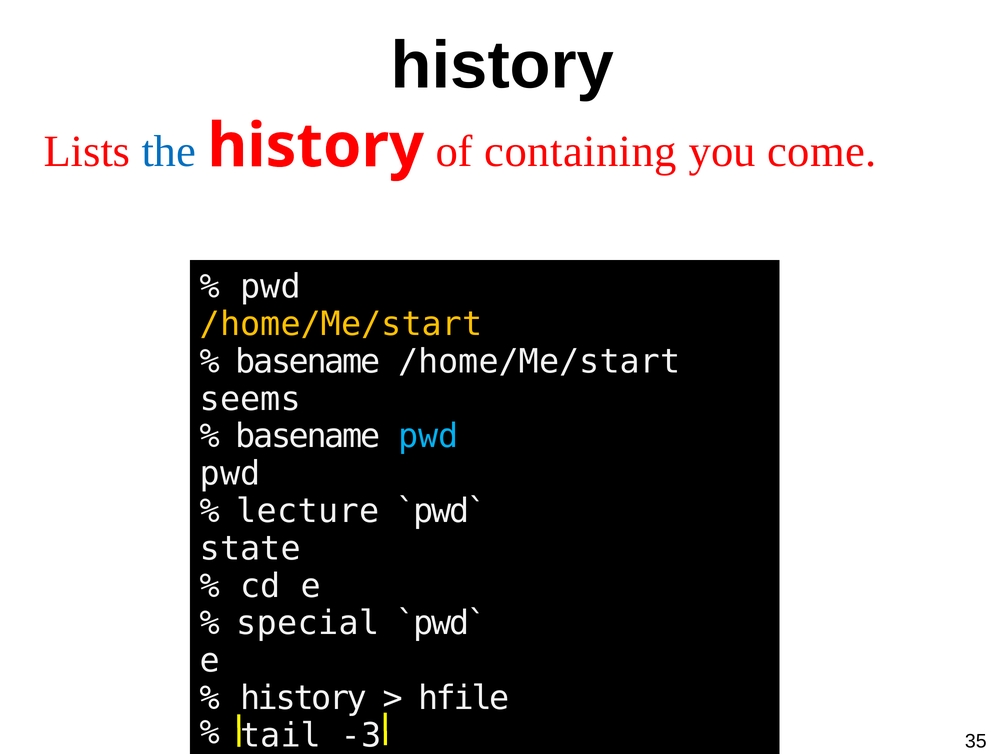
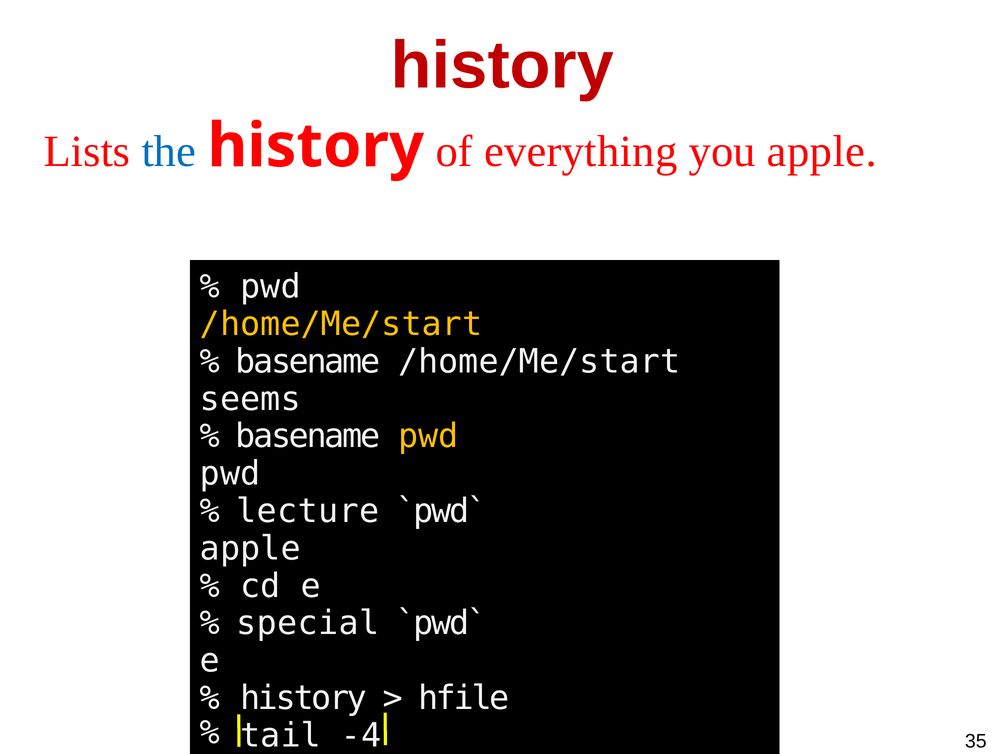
history colour: black -> red (502, 66)
containing: containing -> everything (581, 152)
you come: come -> apple (822, 152)
pwd colour: light blue -> yellow (428, 436)
state: state -> apple (250, 548)
-3: -3 -> -4 (361, 735)
